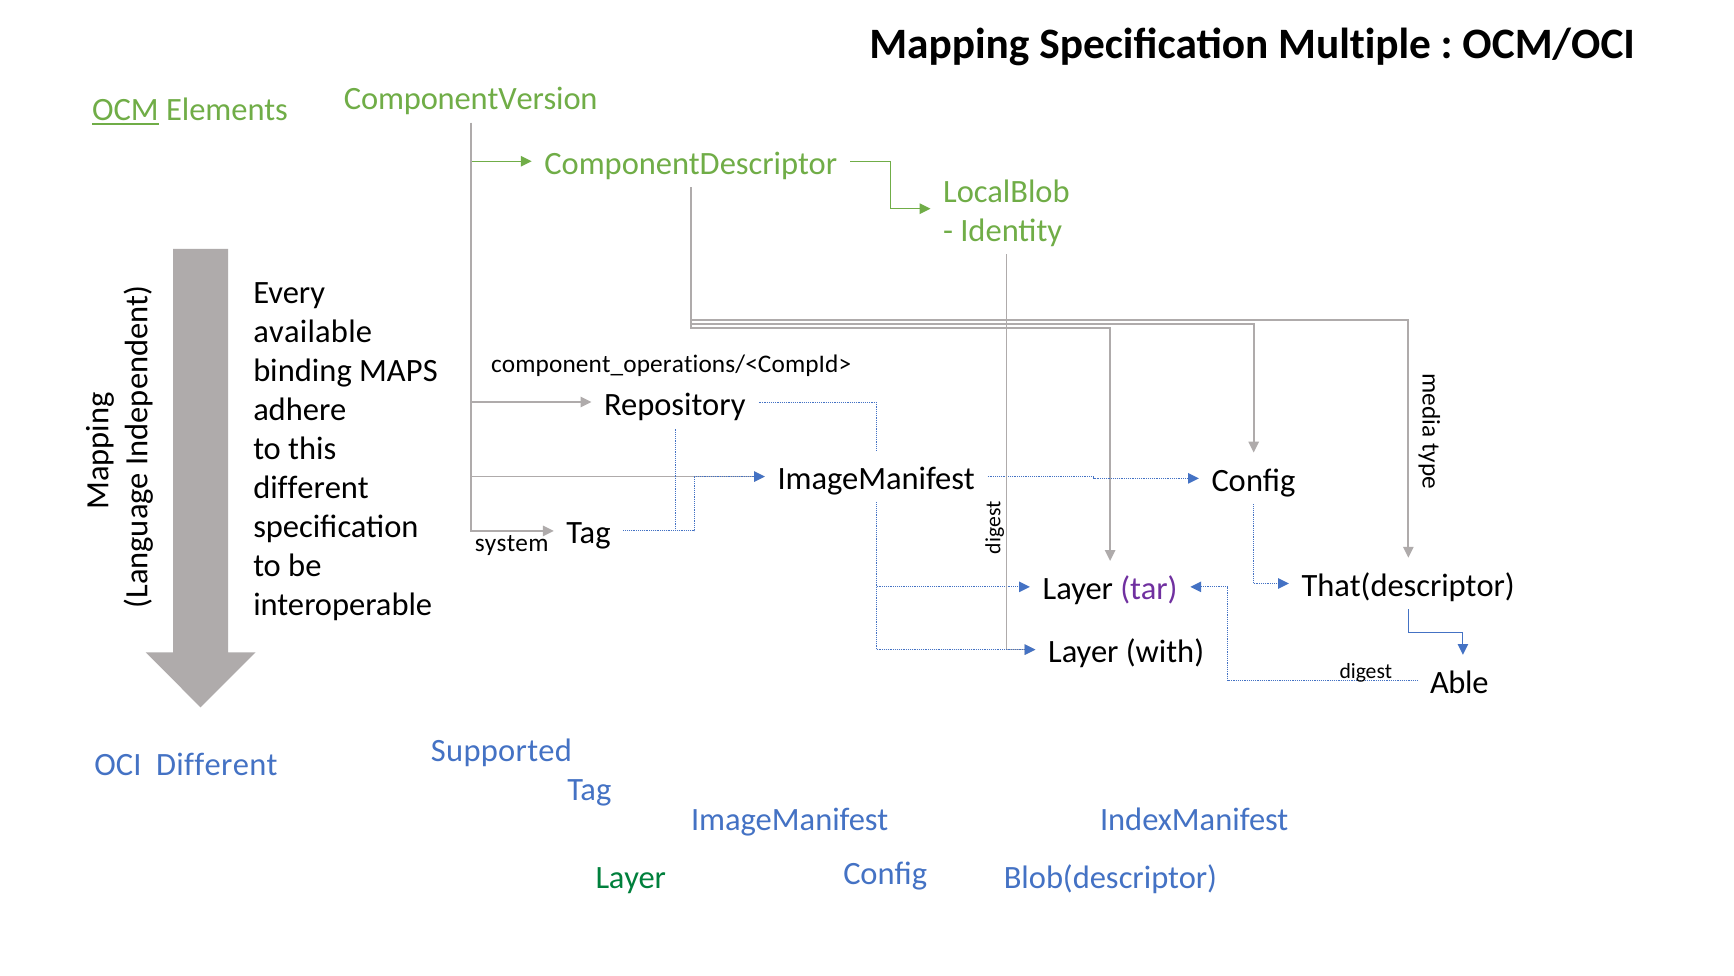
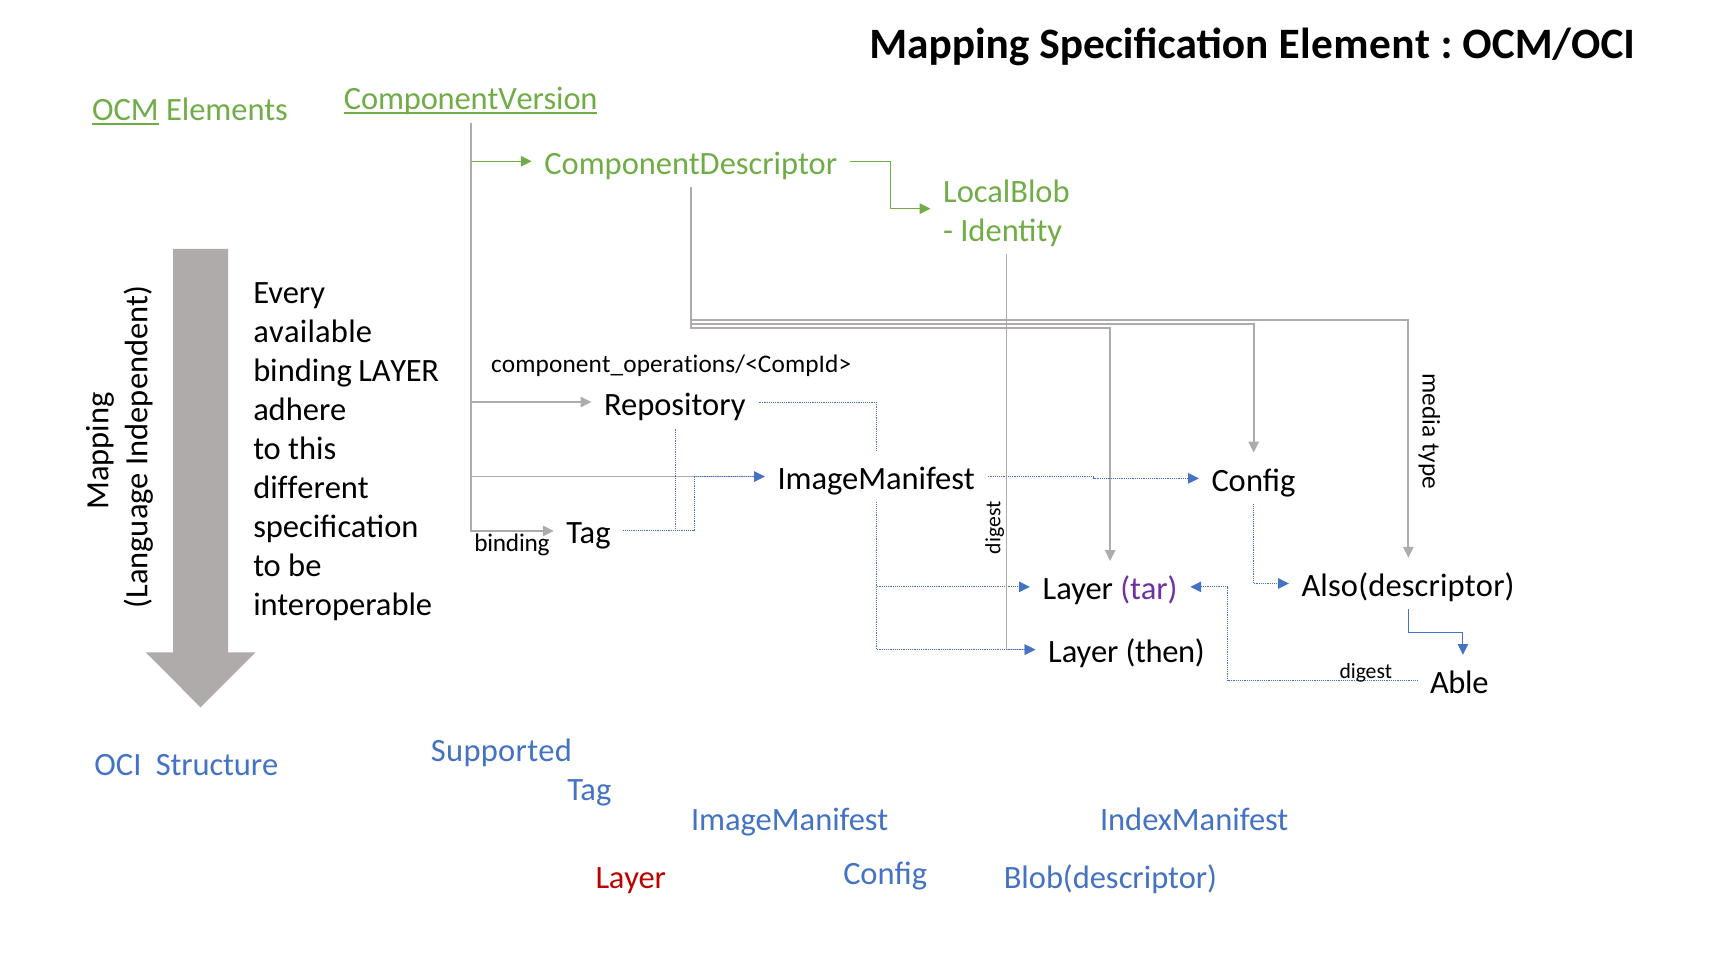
Multiple: Multiple -> Element (1354, 44)
ComponentVersion underline: none -> present (471, 99)
MAPS: MAPS -> LAYER (399, 370)
system: system -> binding (512, 543)
That(descriptor: That(descriptor -> Also(descriptor (1408, 585)
with: with -> then (1165, 651)
OCI Different: Different -> Structure (217, 764)
Layer colour: green -> red (631, 877)
